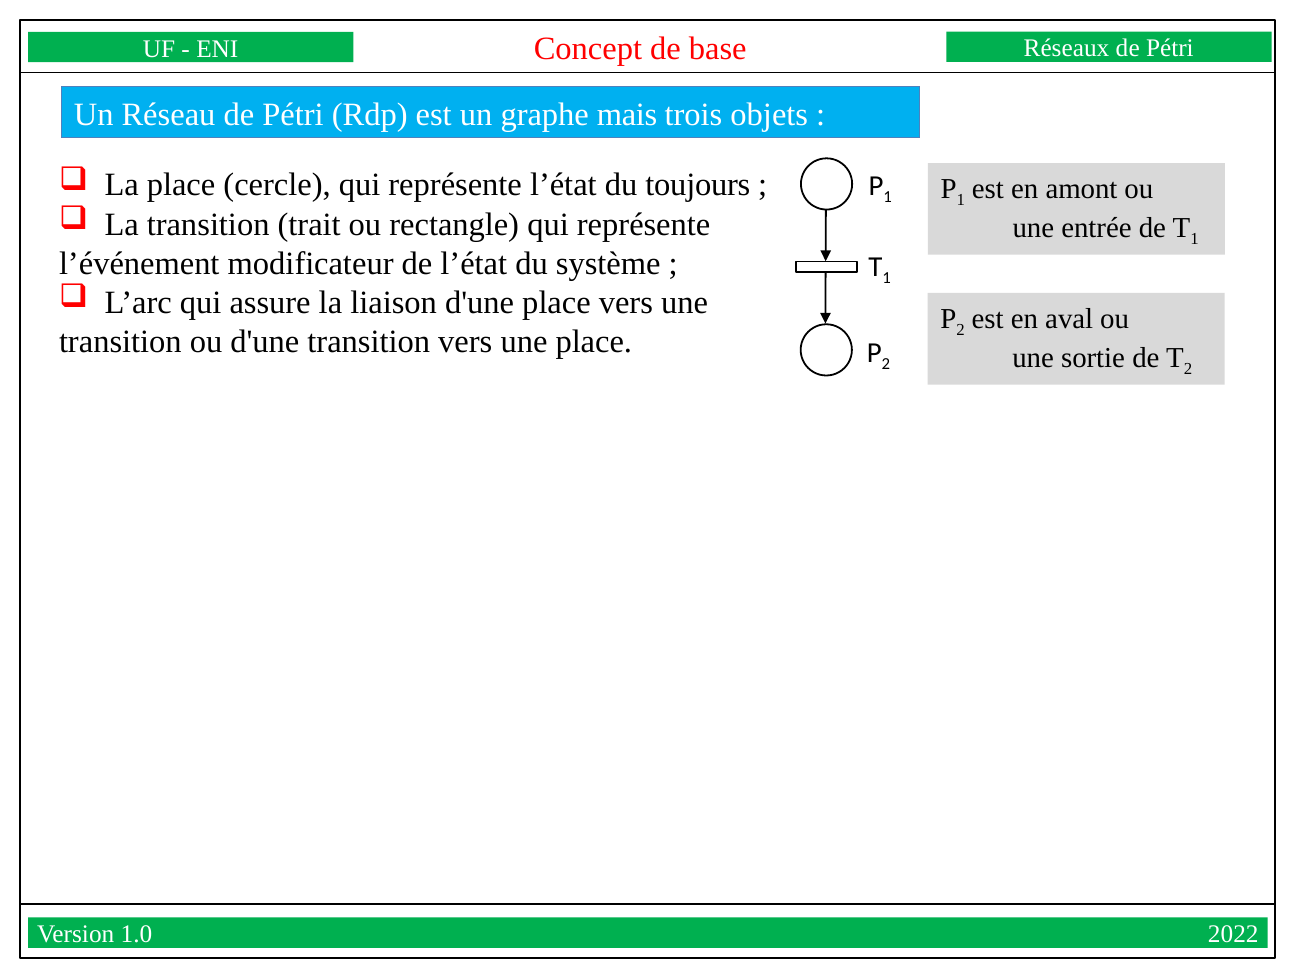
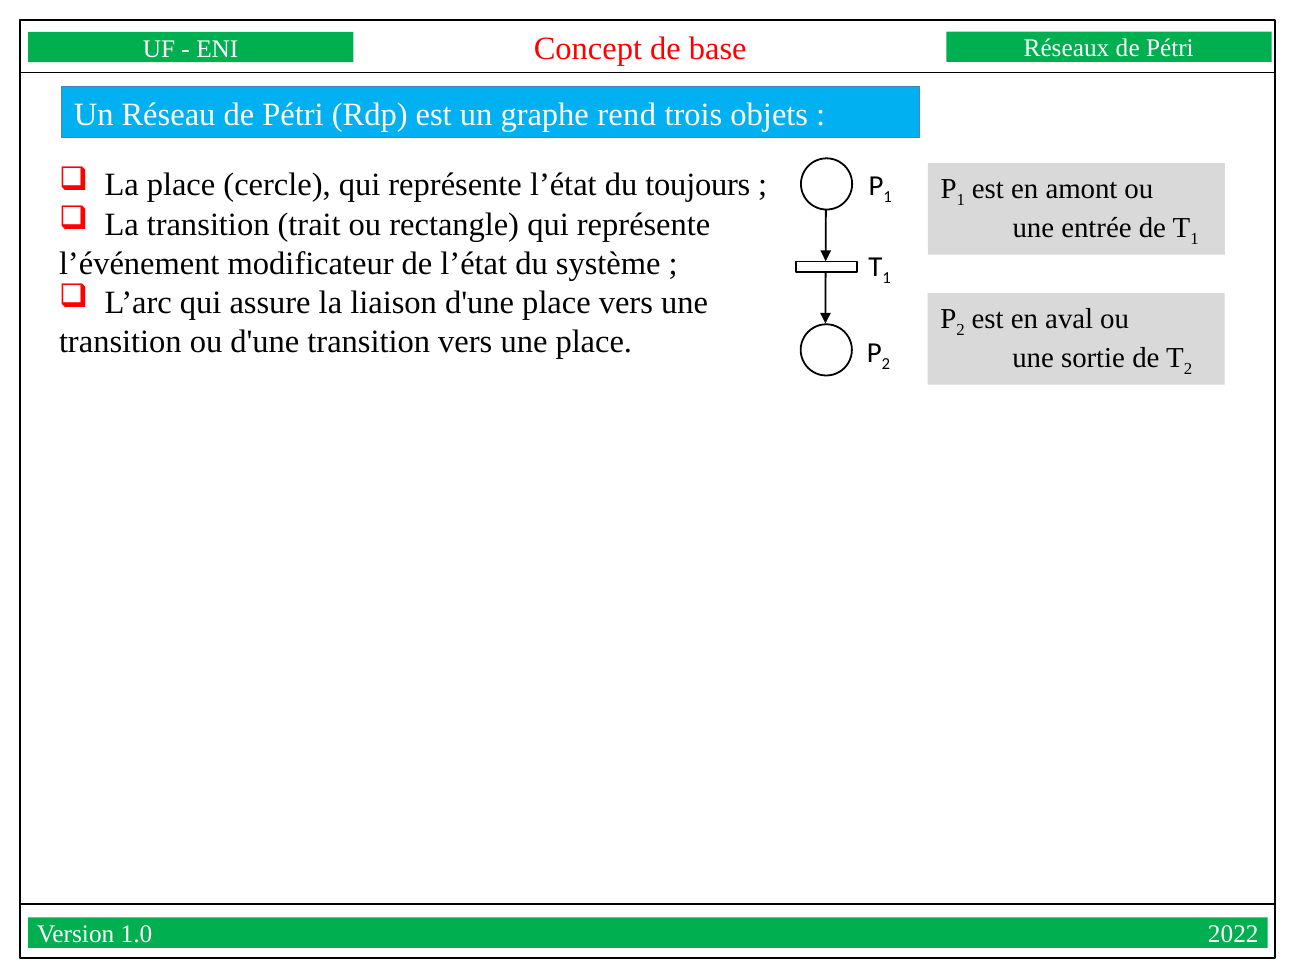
mais: mais -> rend (627, 114)
